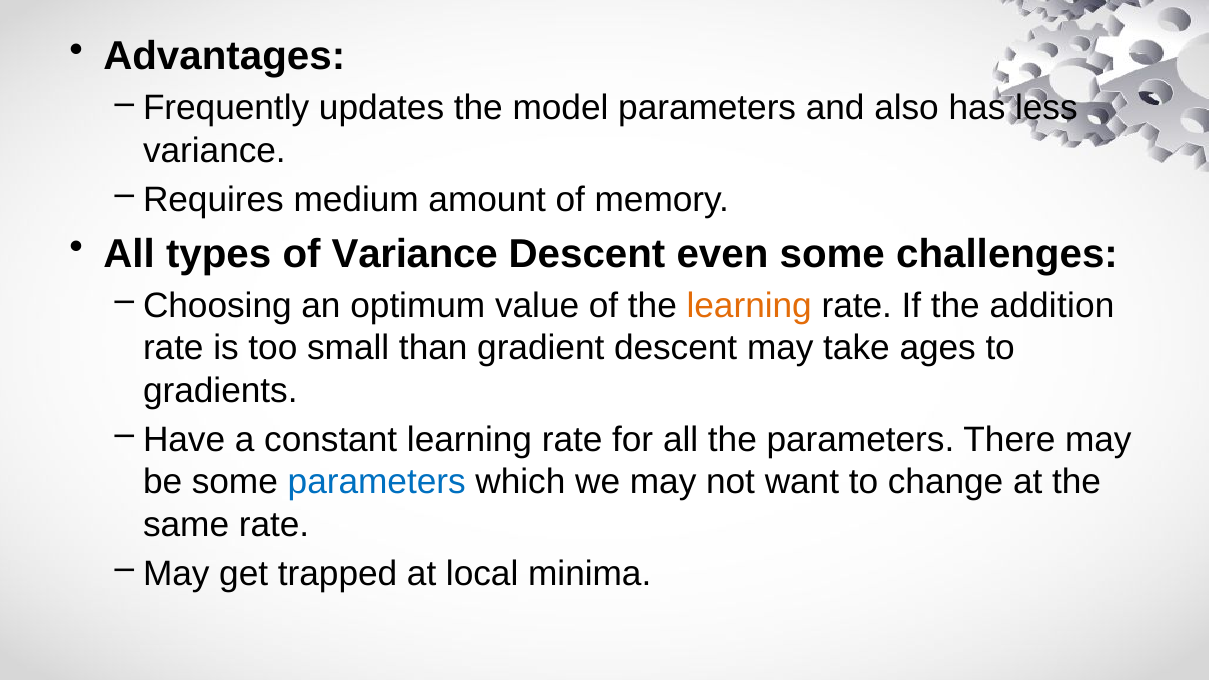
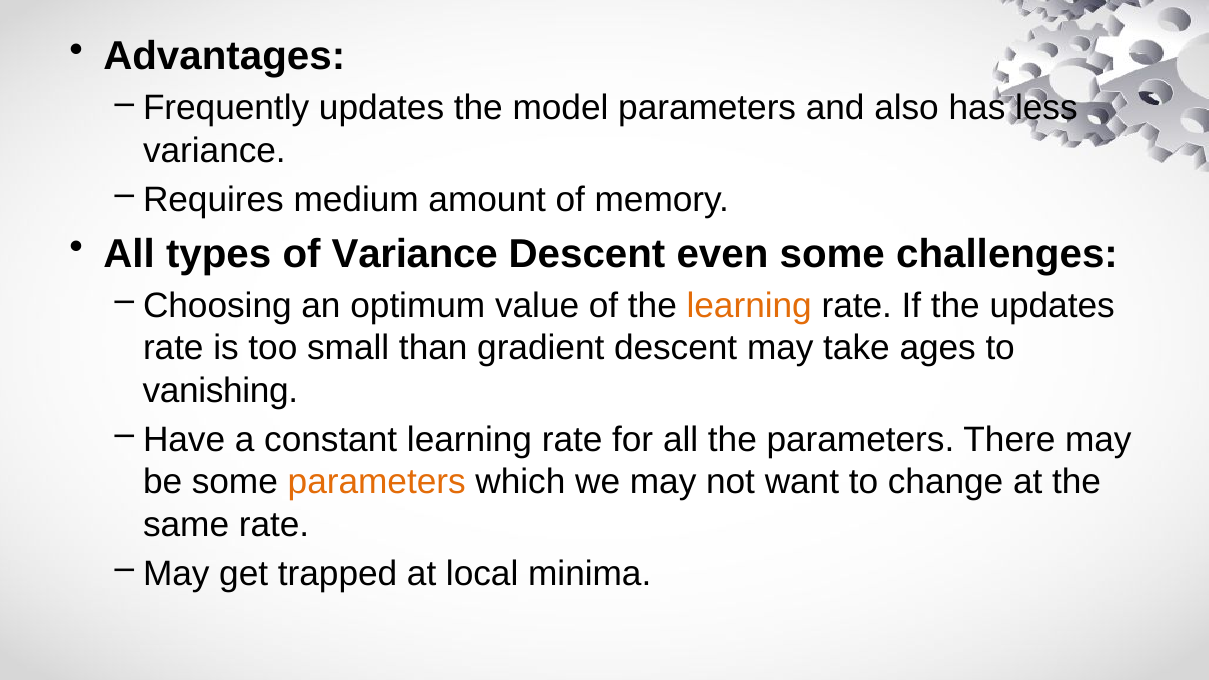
the addition: addition -> updates (1052, 306)
gradients: gradients -> vanishing (220, 391)
parameters colour: blue -> orange (377, 482)
